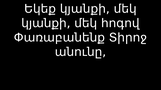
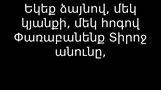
Եկեք կյանքի: կյանքի -> ձայնով (85, 9)
